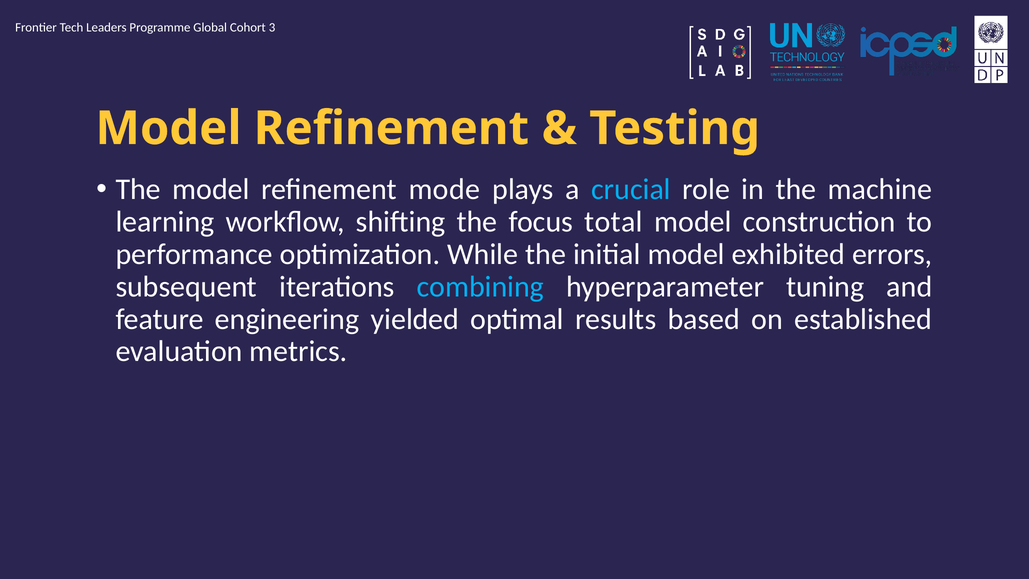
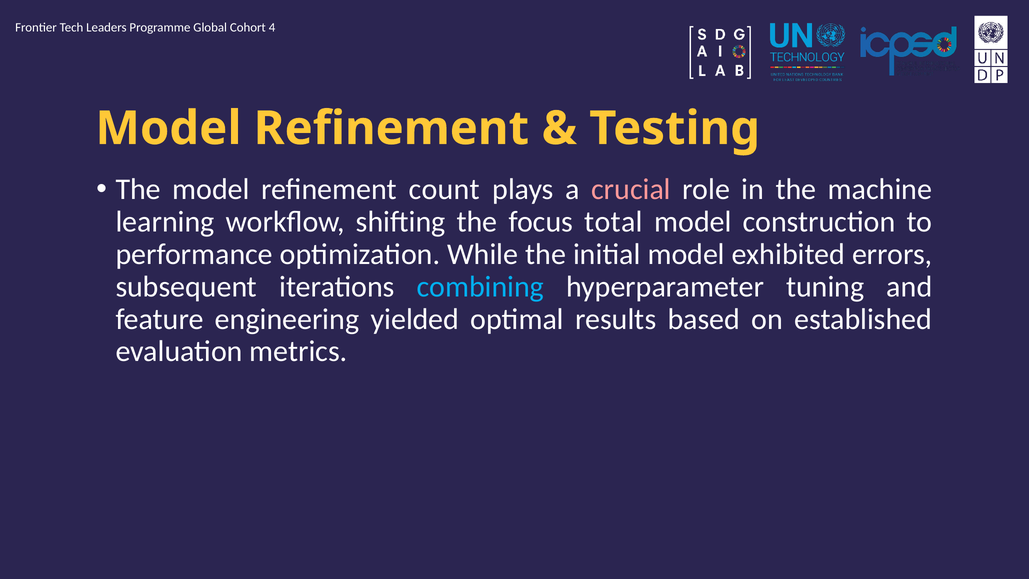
3: 3 -> 4 (272, 27)
mode: mode -> count (444, 189)
crucial colour: light blue -> pink (631, 189)
